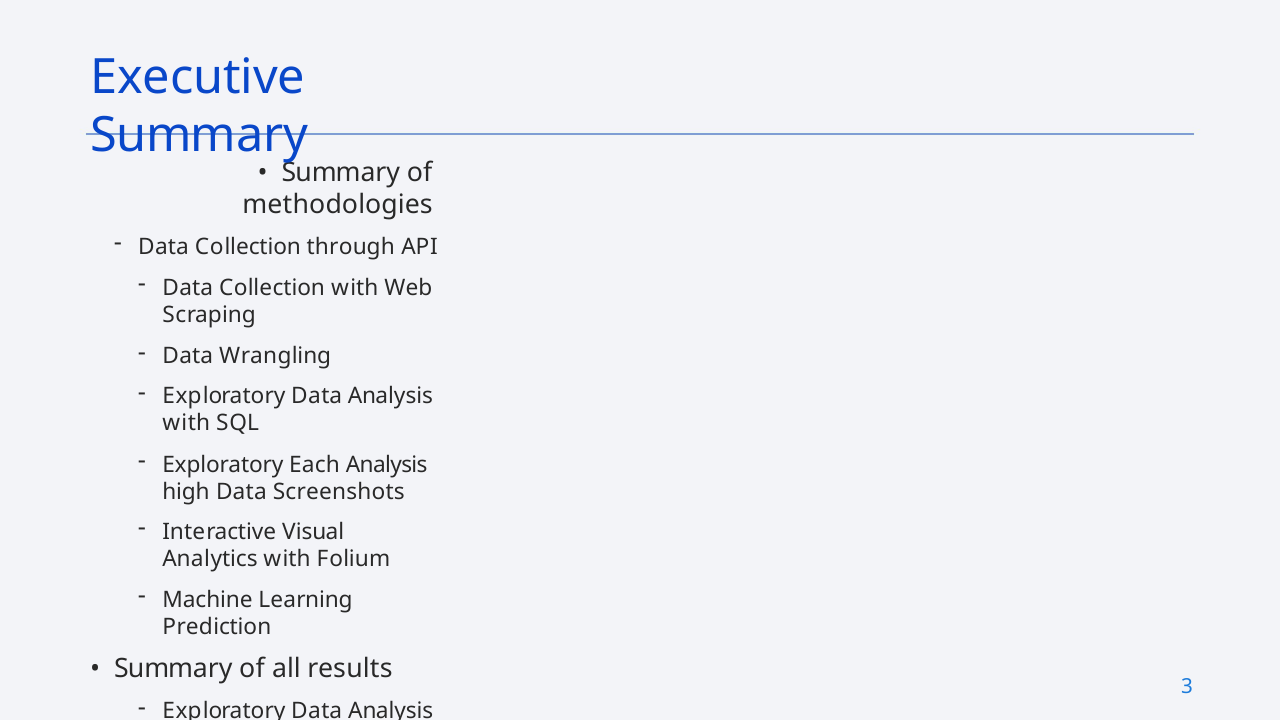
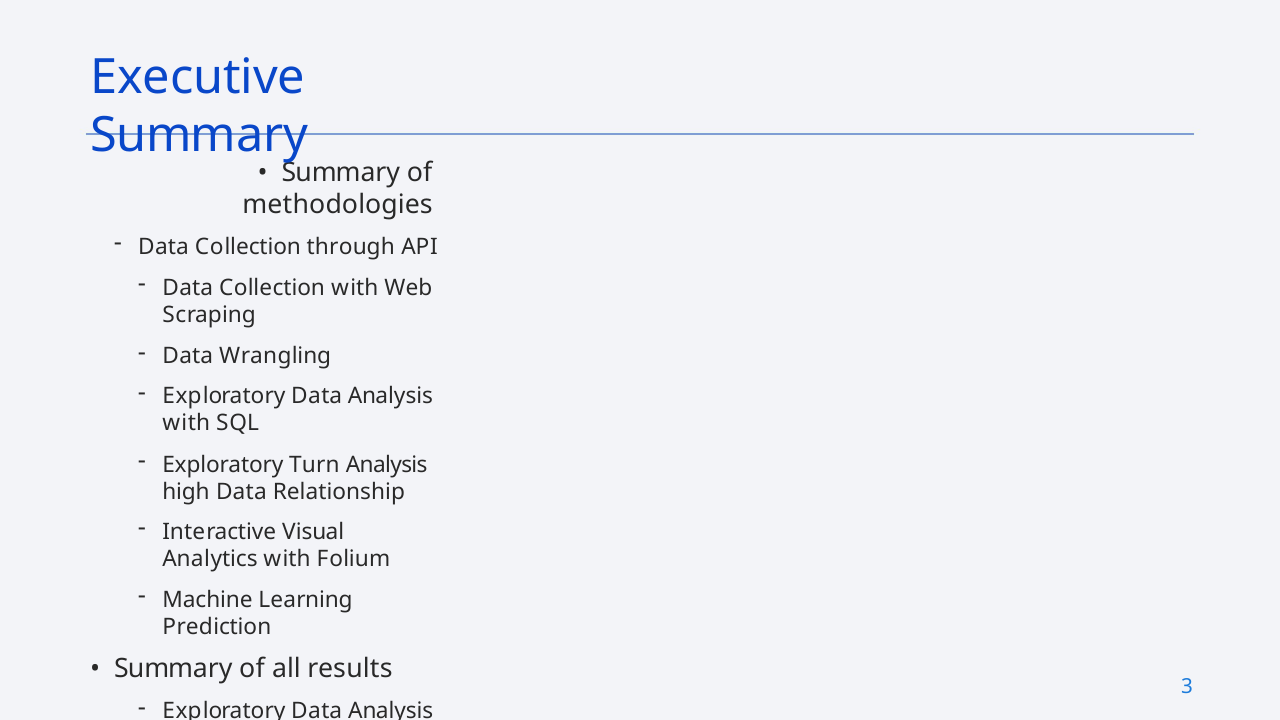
Each: Each -> Turn (314, 465)
Data Screenshots: Screenshots -> Relationship (339, 492)
